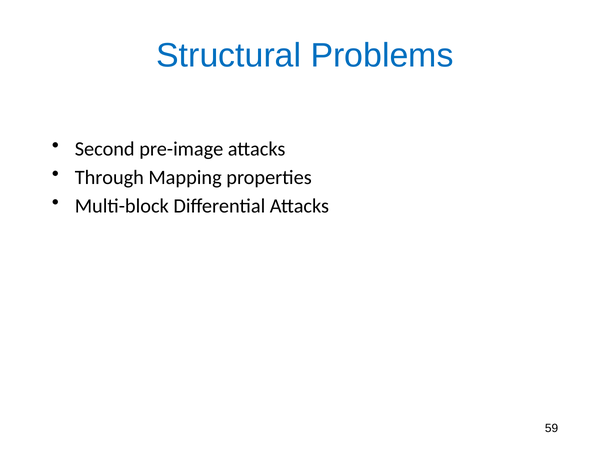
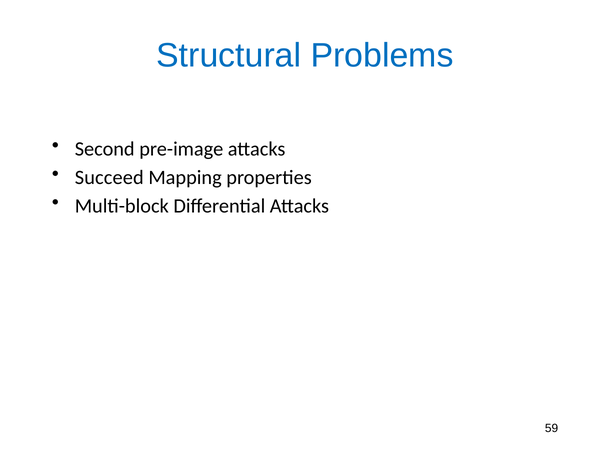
Through: Through -> Succeed (109, 177)
